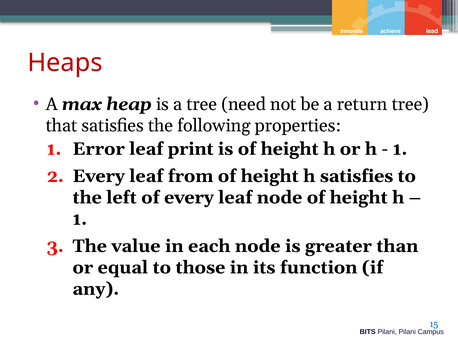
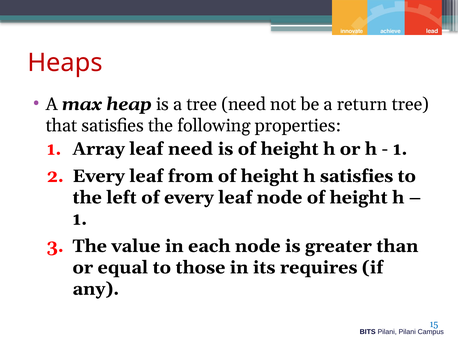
Error: Error -> Array (99, 149)
leaf print: print -> need (190, 149)
function: function -> requires (319, 267)
